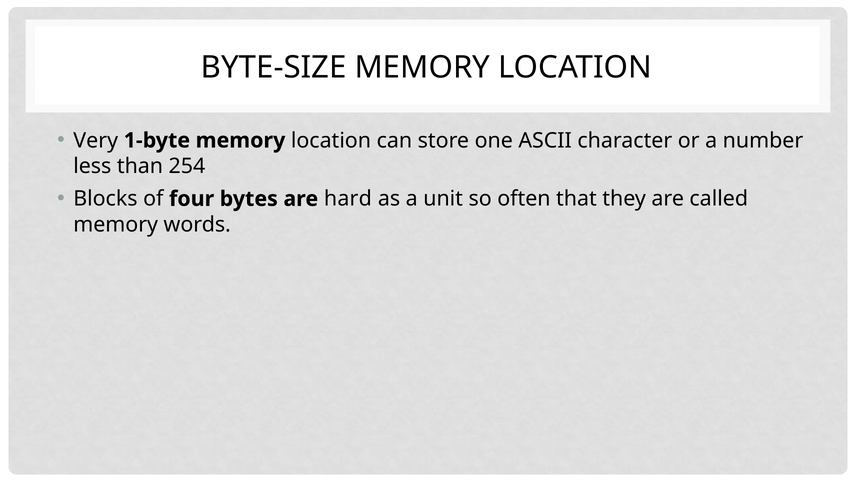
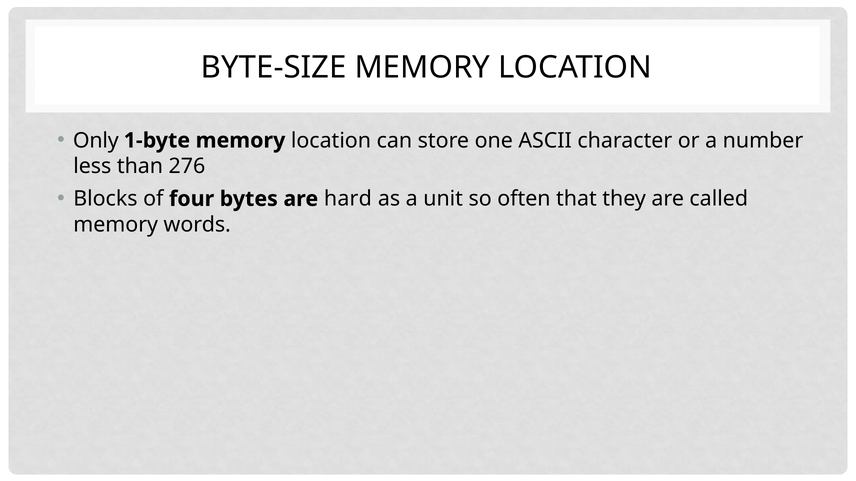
Very: Very -> Only (96, 141)
254: 254 -> 276 (187, 166)
